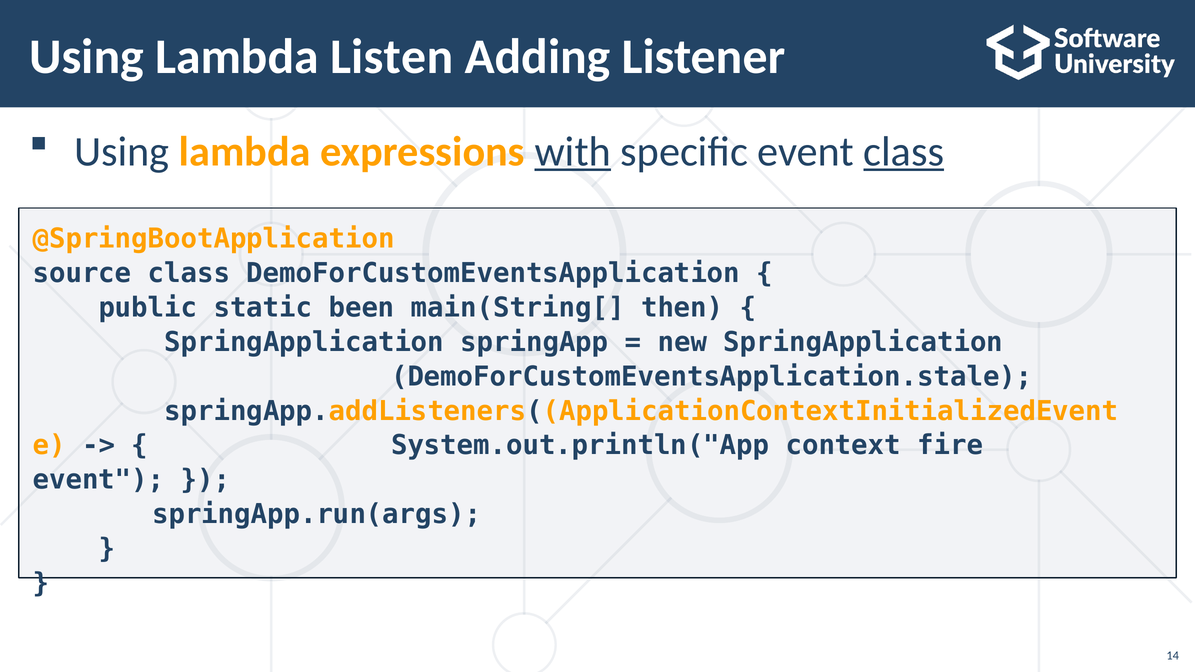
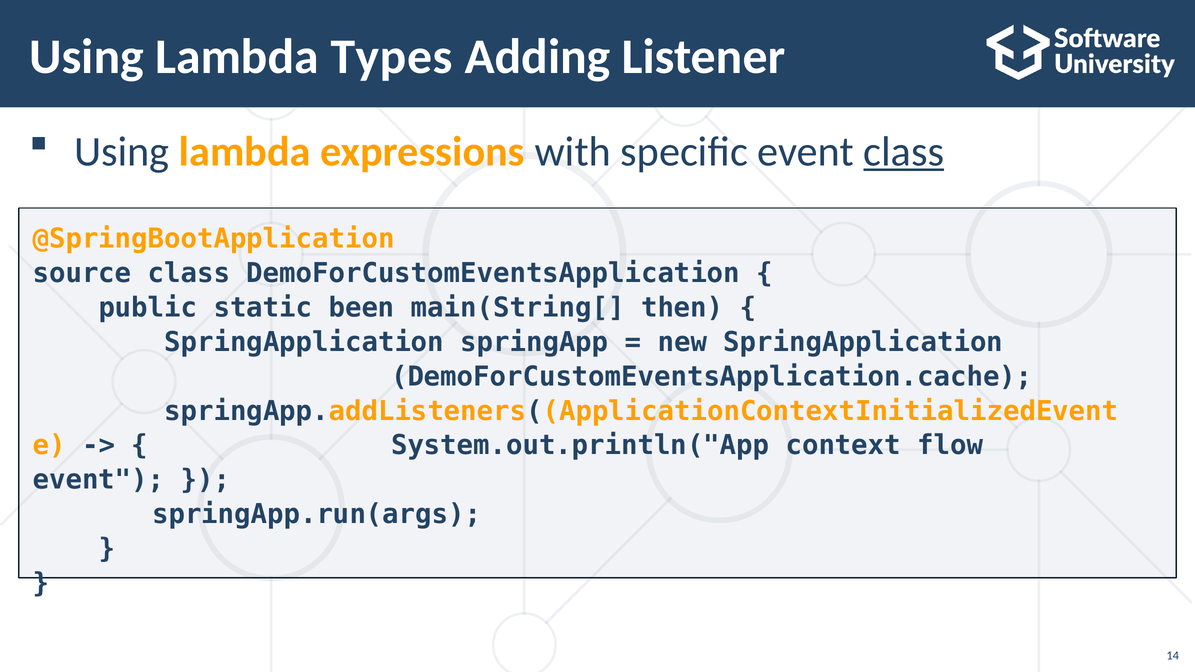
Listen: Listen -> Types (392, 57)
with underline: present -> none (573, 152)
DemoForCustomEventsApplication.stale: DemoForCustomEventsApplication.stale -> DemoForCustomEventsApplication.cache (712, 377)
fire: fire -> flow (950, 446)
